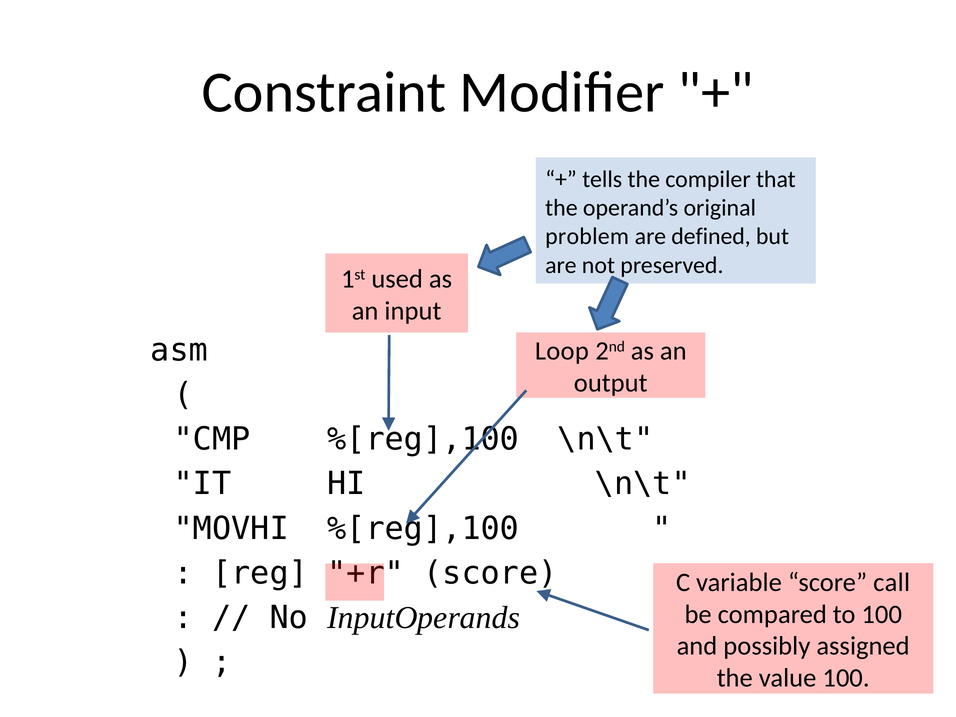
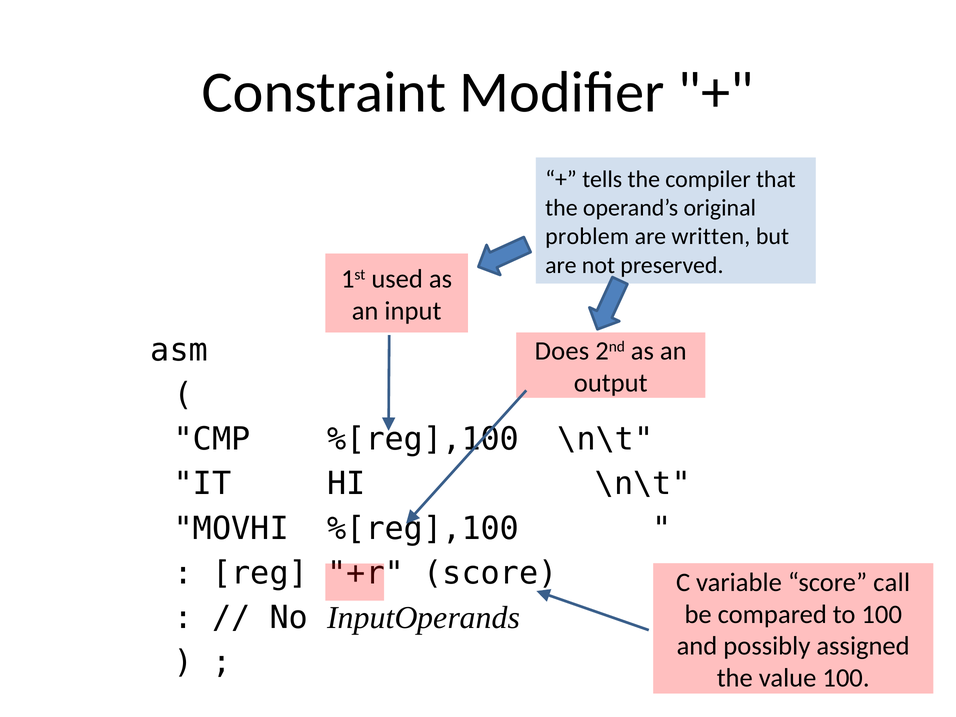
defined: defined -> written (711, 237)
Loop: Loop -> Does (562, 351)
